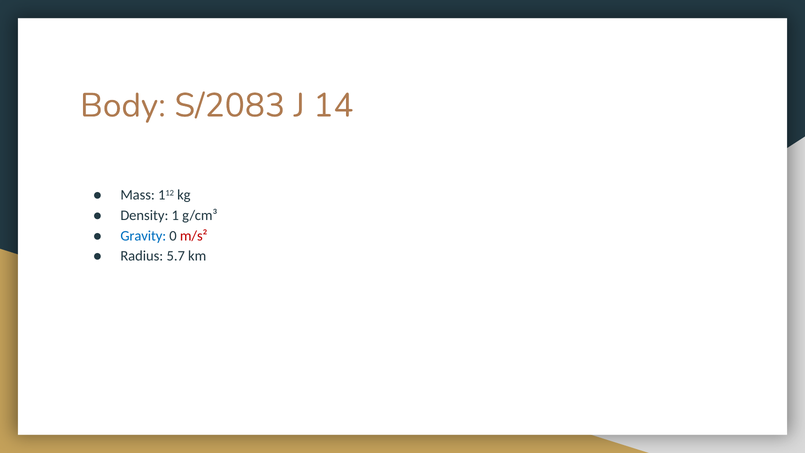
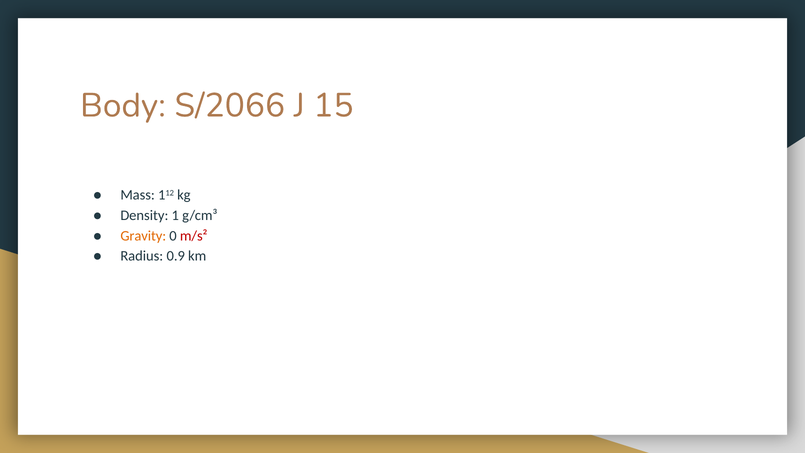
S/2083: S/2083 -> S/2066 (230, 105)
14: 14 -> 15 (333, 105)
Gravity colour: blue -> orange (143, 236)
5.7: 5.7 -> 0.9 (176, 256)
